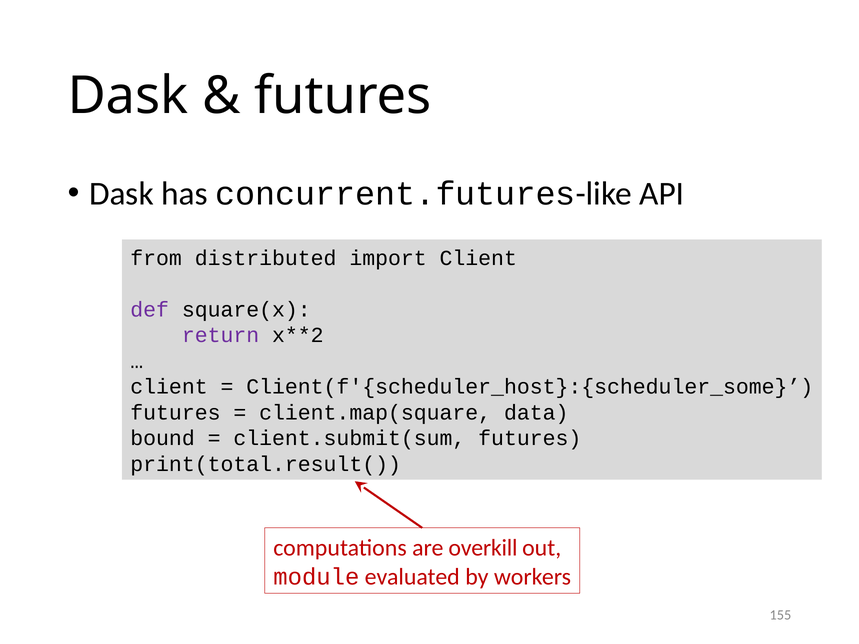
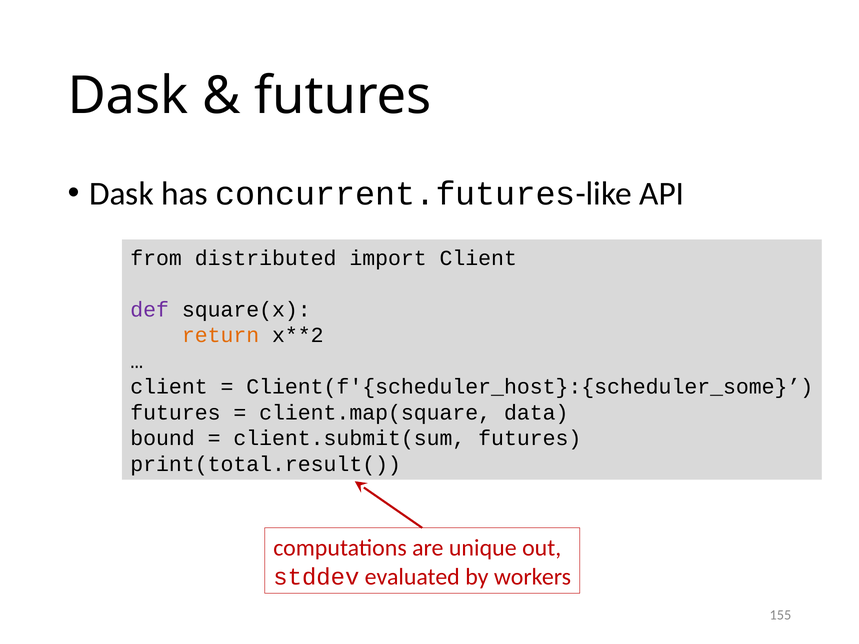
return colour: purple -> orange (221, 335)
overkill: overkill -> unique (483, 548)
module: module -> stddev (316, 577)
